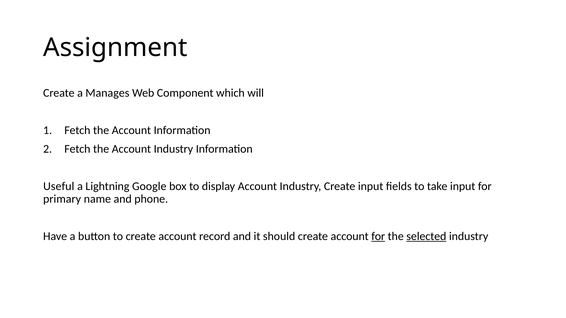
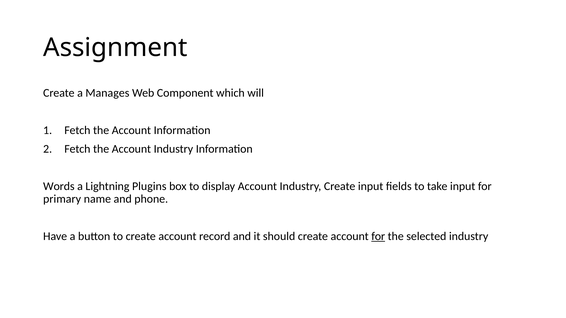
Useful: Useful -> Words (59, 186)
Google: Google -> Plugins (149, 186)
selected underline: present -> none (426, 236)
